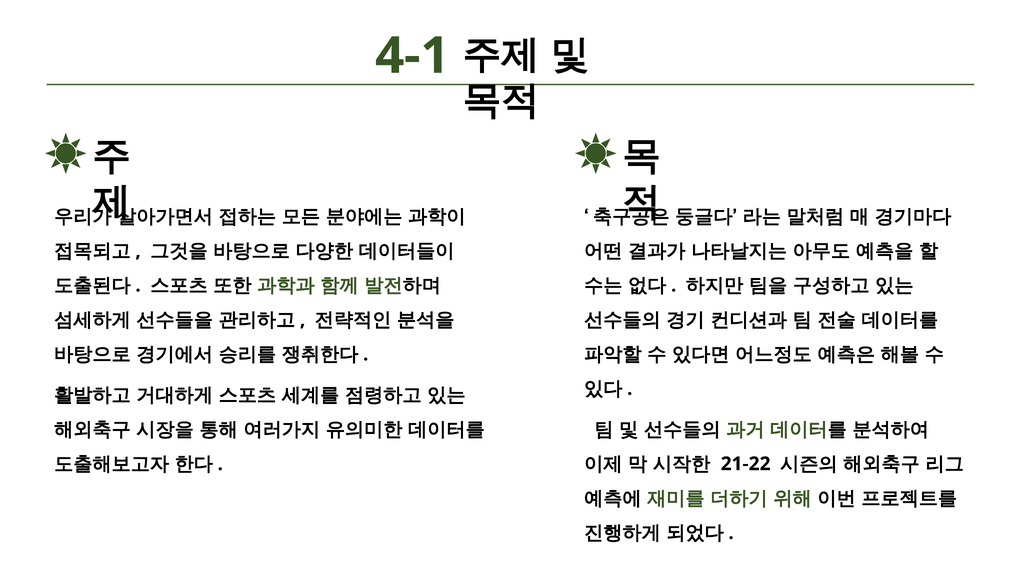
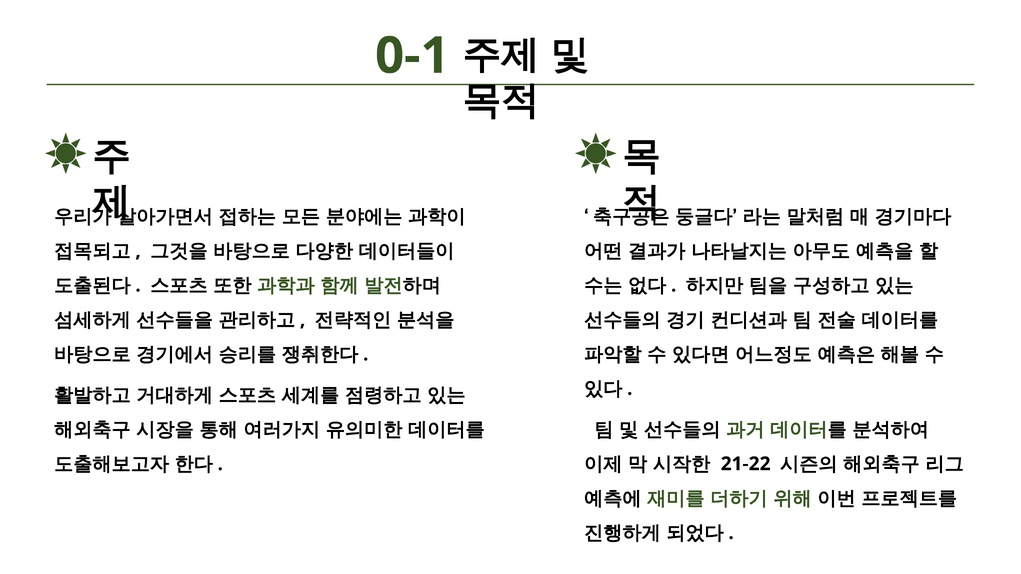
4-1: 4-1 -> 0-1 (412, 56)
